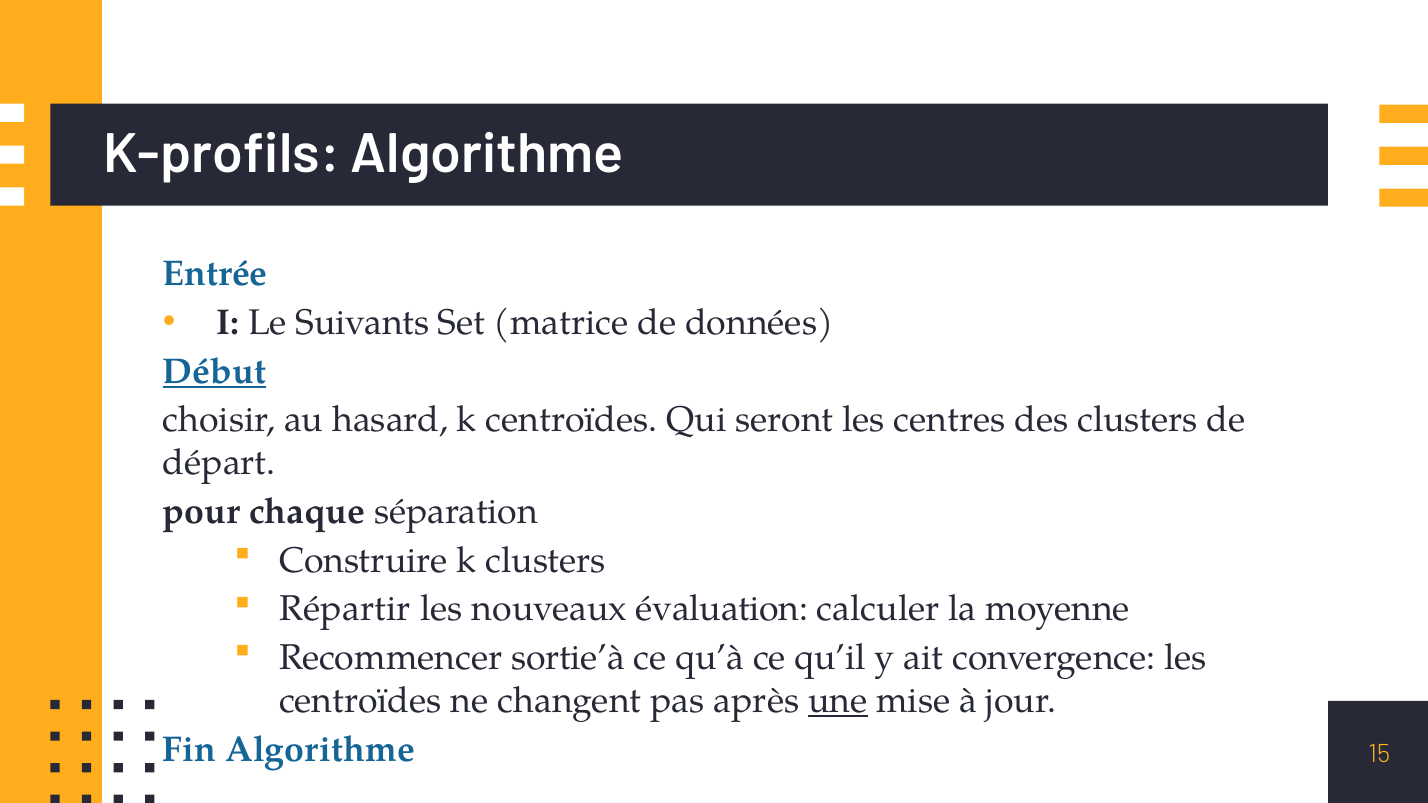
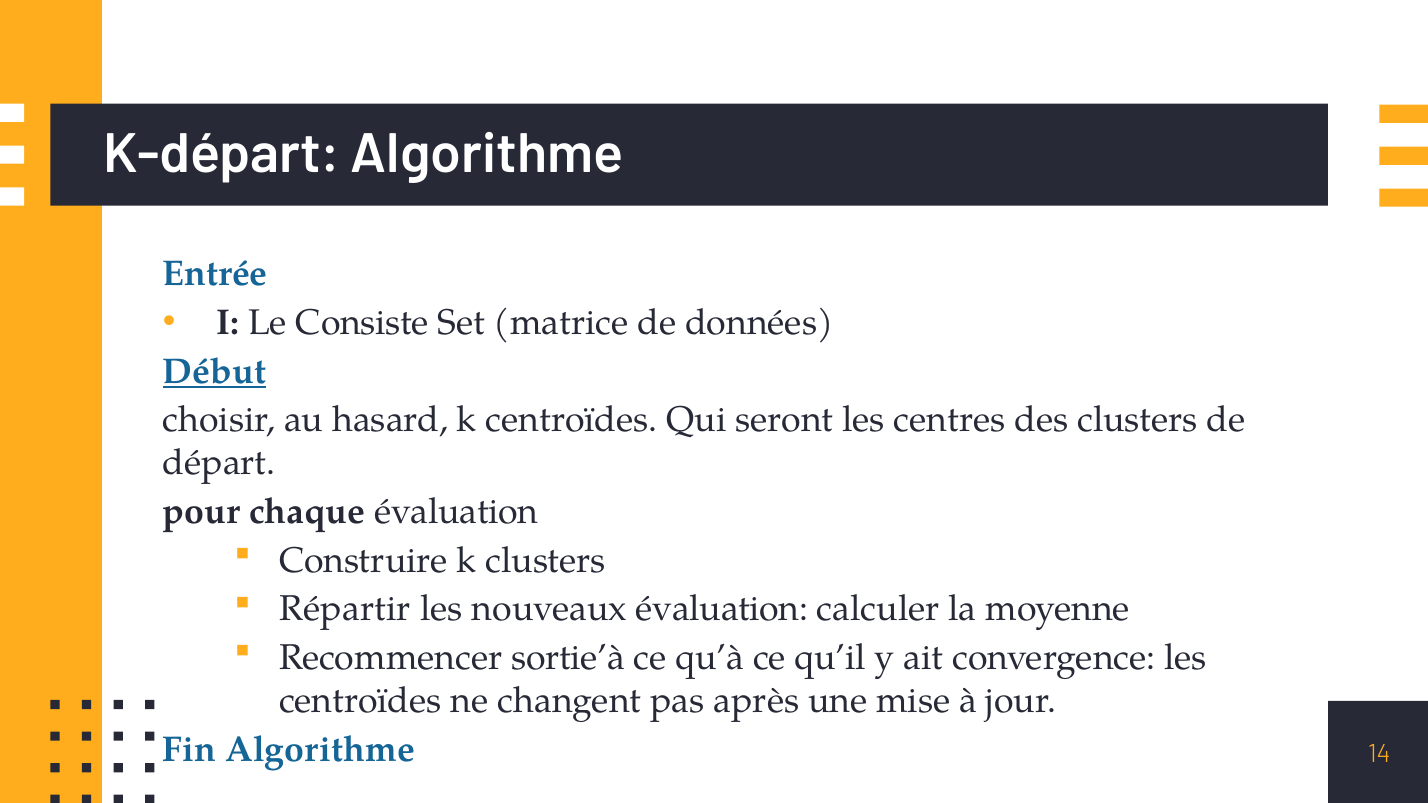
K-profils: K-profils -> K-départ (222, 154)
Suivants: Suivants -> Consiste (362, 323)
chaque séparation: séparation -> évaluation (456, 512)
une underline: present -> none (838, 701)
15: 15 -> 14 (1379, 754)
